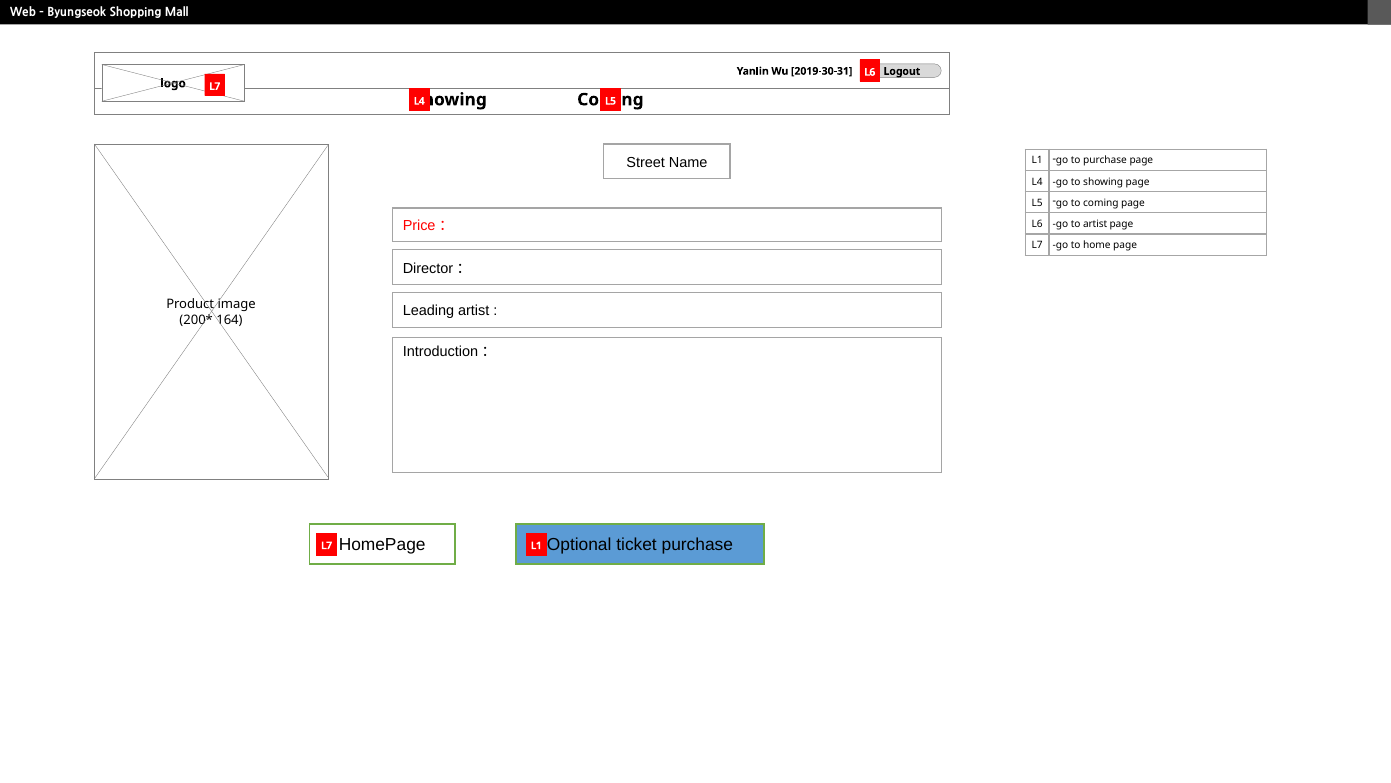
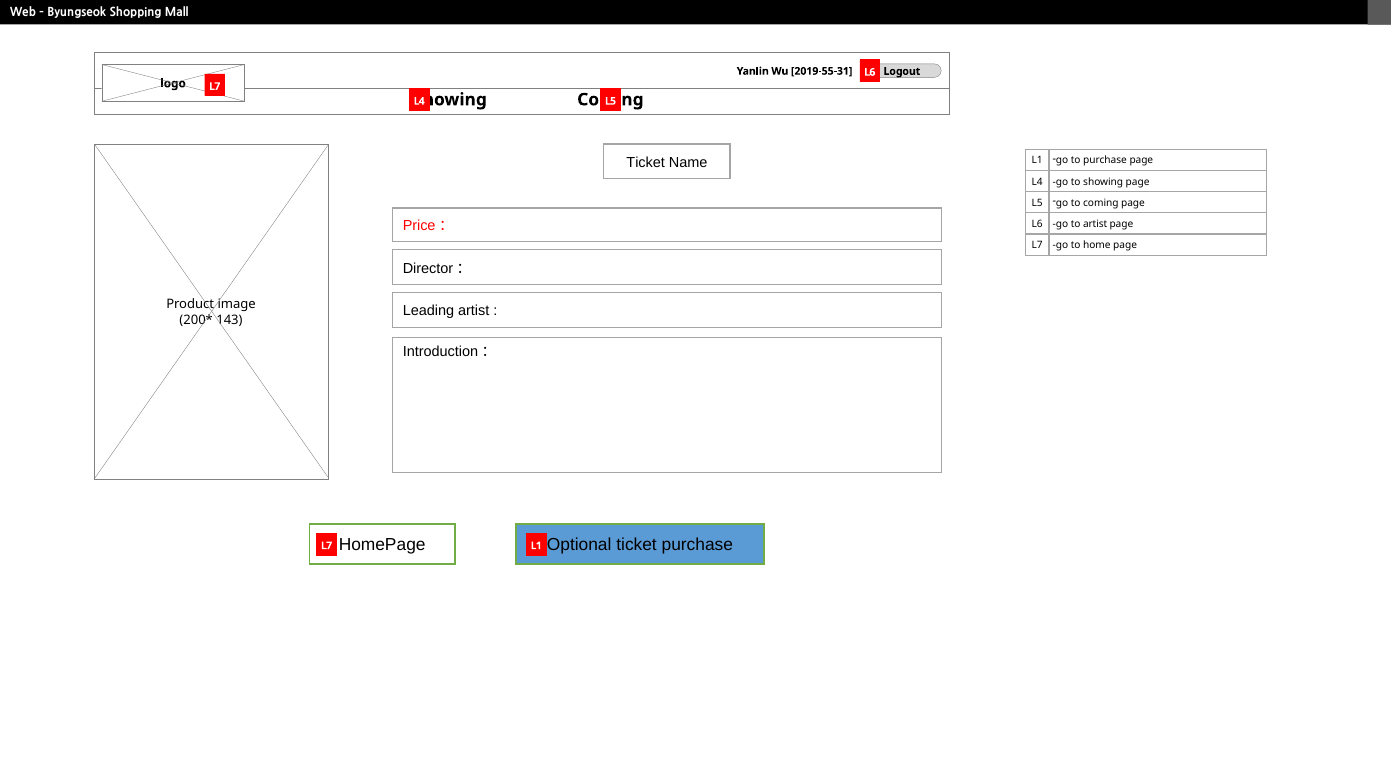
2019-30-31: 2019-30-31 -> 2019-55-31 (822, 71)
Street: Street -> Ticket (646, 162)
164: 164 -> 143 (229, 320)
